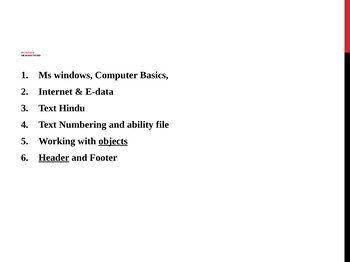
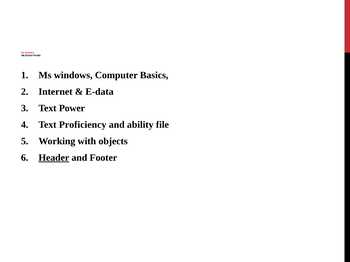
Hindu: Hindu -> Power (72, 108)
Numbering: Numbering -> Proficiency (83, 125)
objects underline: present -> none (113, 141)
